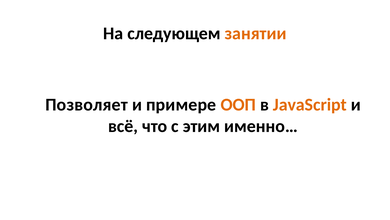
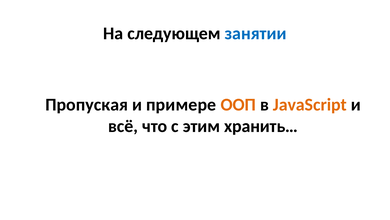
занятии colour: orange -> blue (256, 33)
Позволяет: Позволяет -> Пропуская (87, 104)
именно…: именно… -> хранить… (261, 126)
